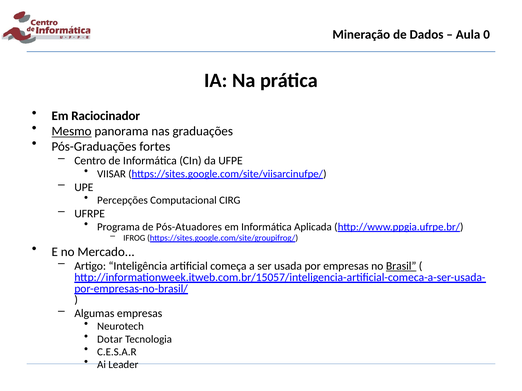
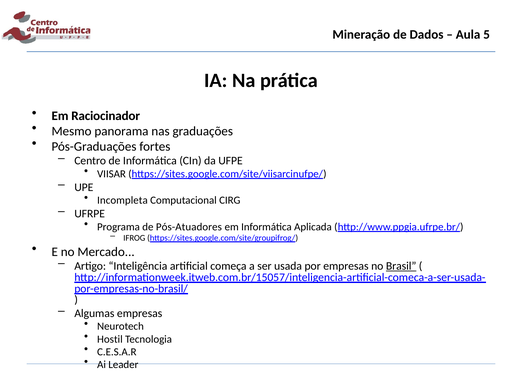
0: 0 -> 5 (487, 34)
Mesmo underline: present -> none (72, 131)
Percepções: Percepções -> Incompleta (122, 201)
Dotar: Dotar -> Hostil (110, 340)
